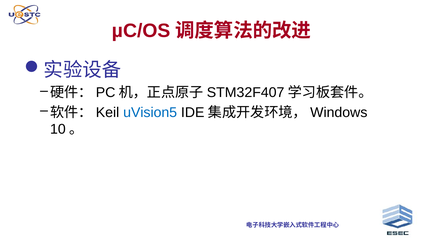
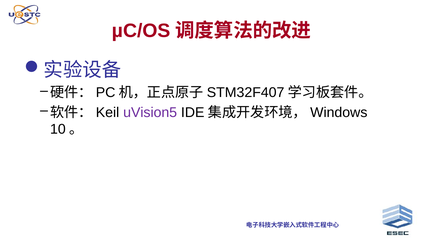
uVision5 colour: blue -> purple (150, 112)
